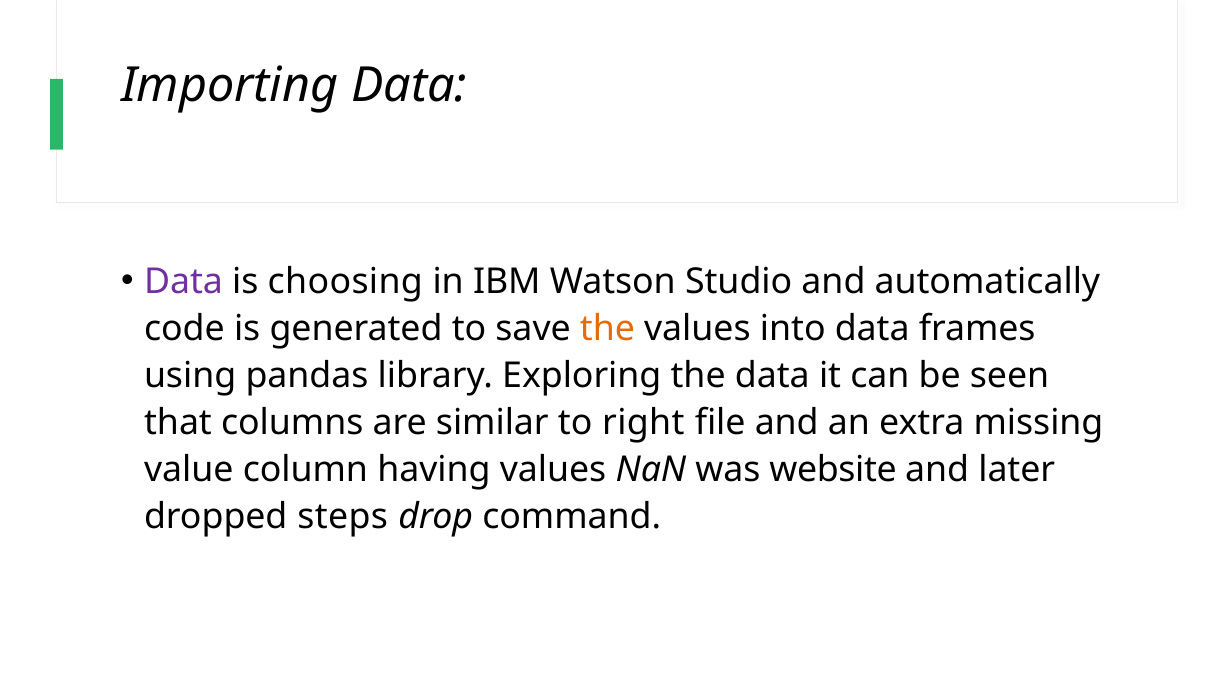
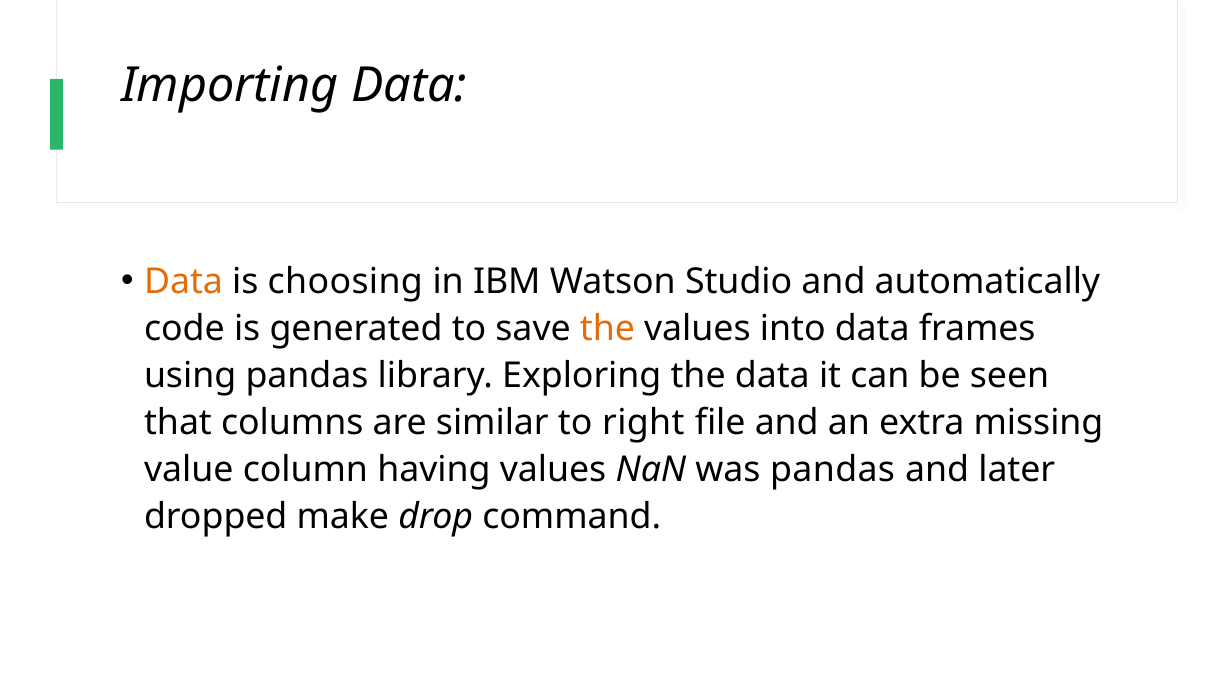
Data colour: purple -> orange (184, 282)
was website: website -> pandas (833, 470)
steps: steps -> make (343, 517)
